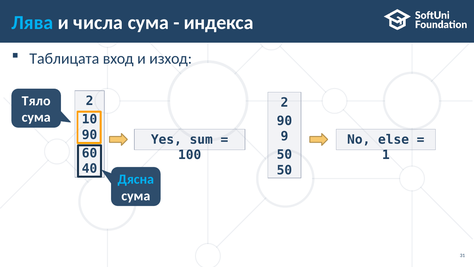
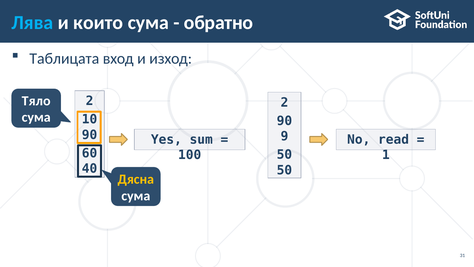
числа: числа -> които (98, 22)
индекса: индекса -> обратно (219, 22)
else: else -> read (394, 139)
Дясна colour: light blue -> yellow (136, 179)
